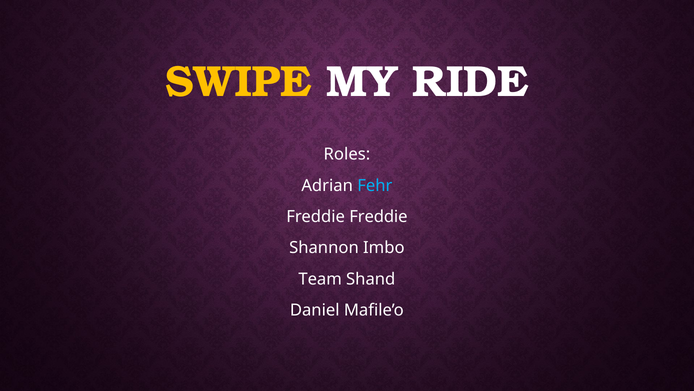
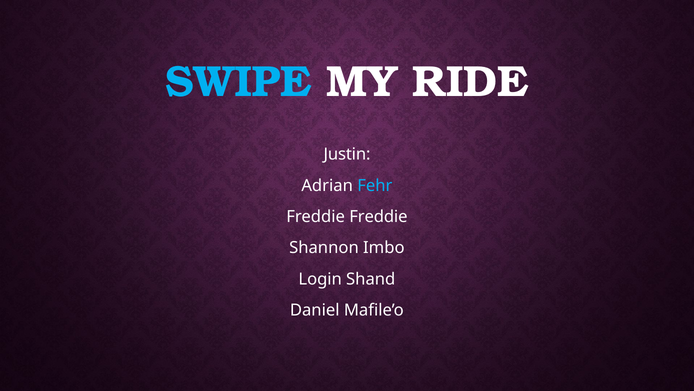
SWIPE colour: yellow -> light blue (239, 82)
Roles: Roles -> Justin (347, 154)
Team: Team -> Login (320, 279)
